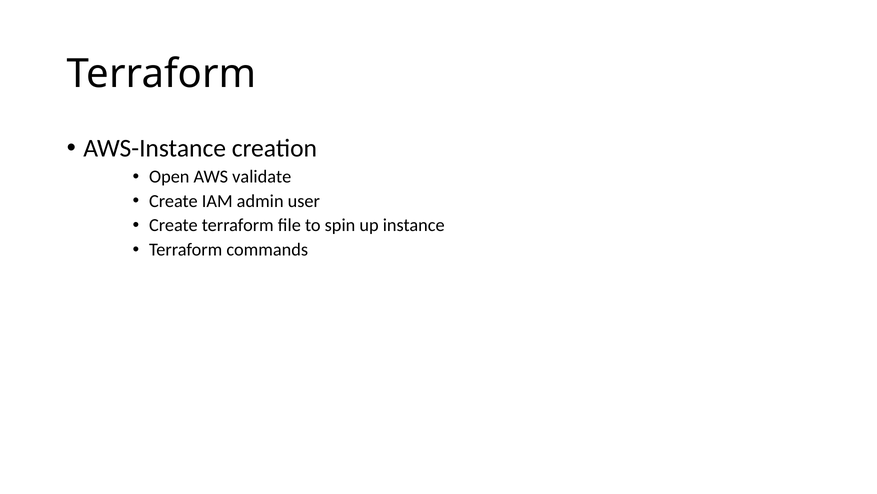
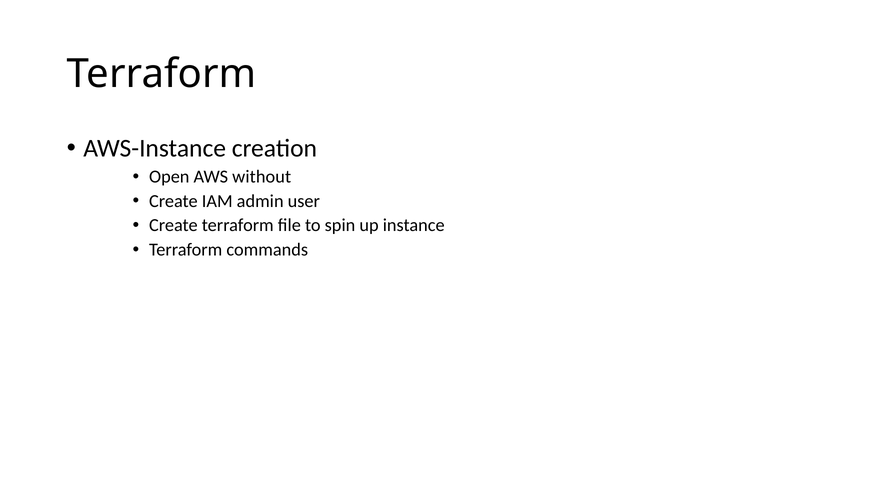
validate: validate -> without (262, 177)
